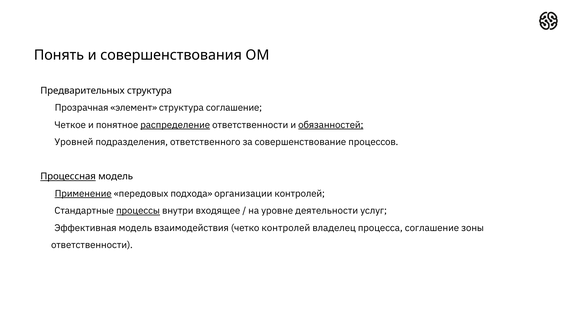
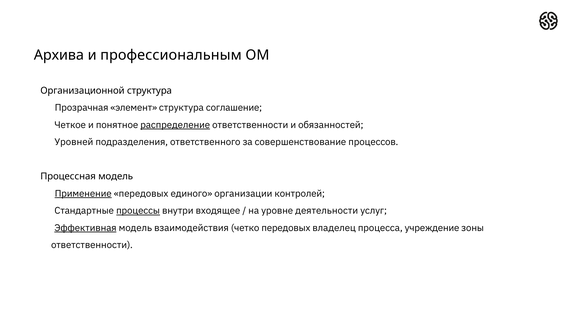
Понять: Понять -> Архива (59, 55)
совершенствования: совершенствования -> профессиональным (171, 55)
Предварительных: Предварительных -> Организационной (82, 91)
обязанностей underline: present -> none (331, 125)
Процессная underline: present -> none (68, 177)
подхода: подхода -> единого (191, 194)
Эффективная underline: none -> present (85, 228)
четко контролей: контролей -> передовых (286, 228)
процесса соглашение: соглашение -> учреждение (432, 228)
